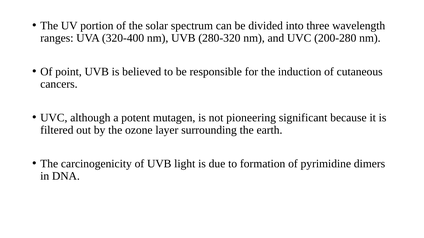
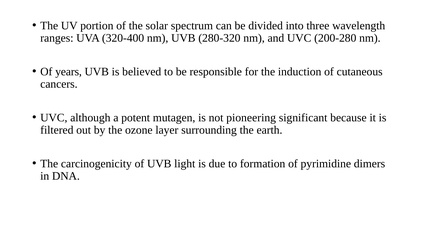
point: point -> years (69, 72)
